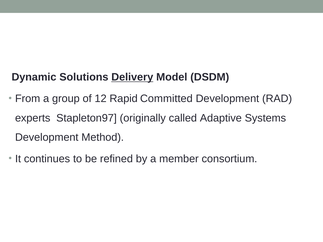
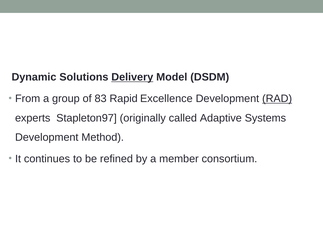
12: 12 -> 83 (101, 99)
Committed: Committed -> Excellence (166, 99)
RAD underline: none -> present (277, 99)
